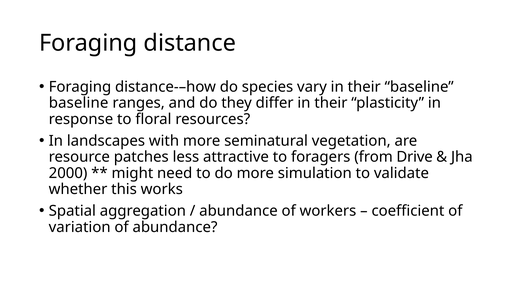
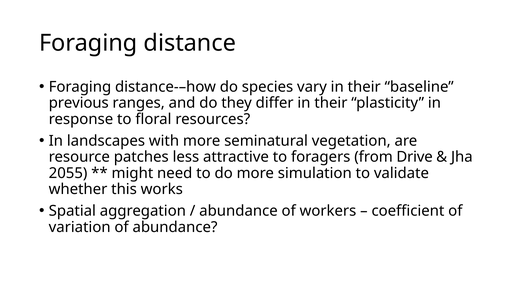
baseline: baseline -> previous (79, 103)
2000: 2000 -> 2055 (68, 173)
